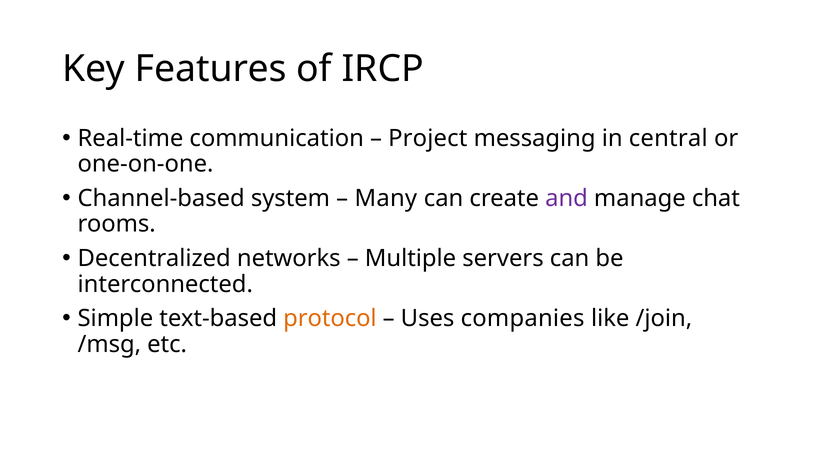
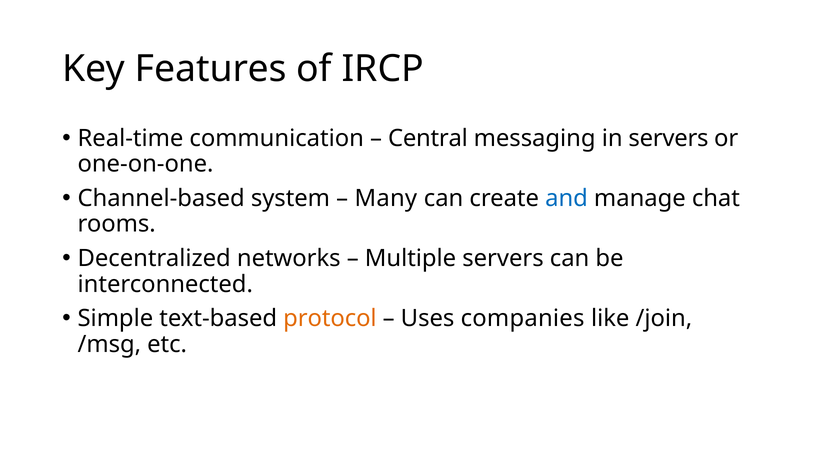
Project: Project -> Central (428, 138)
in central: central -> servers (668, 138)
and colour: purple -> blue (567, 198)
